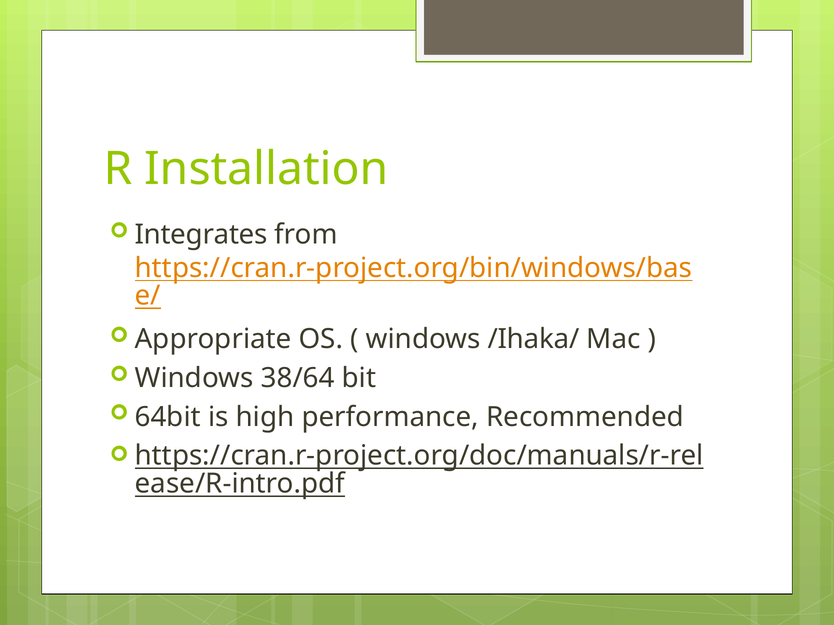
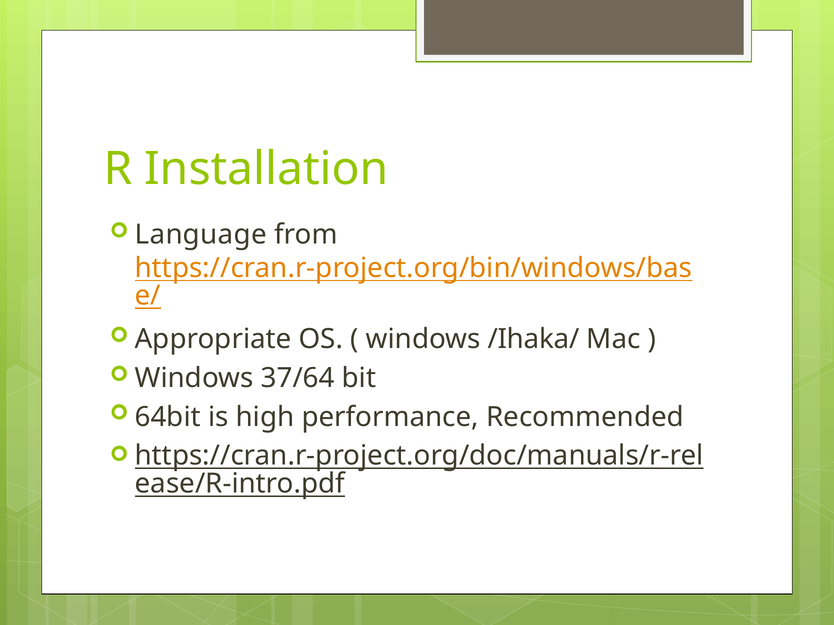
Integrates: Integrates -> Language (201, 235)
38/64: 38/64 -> 37/64 (298, 378)
